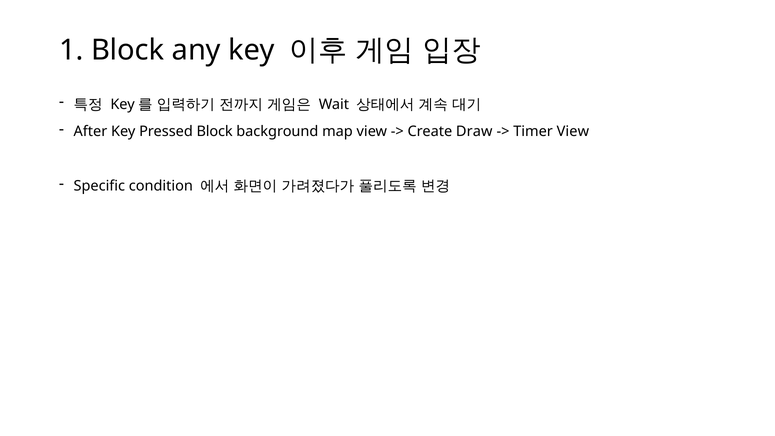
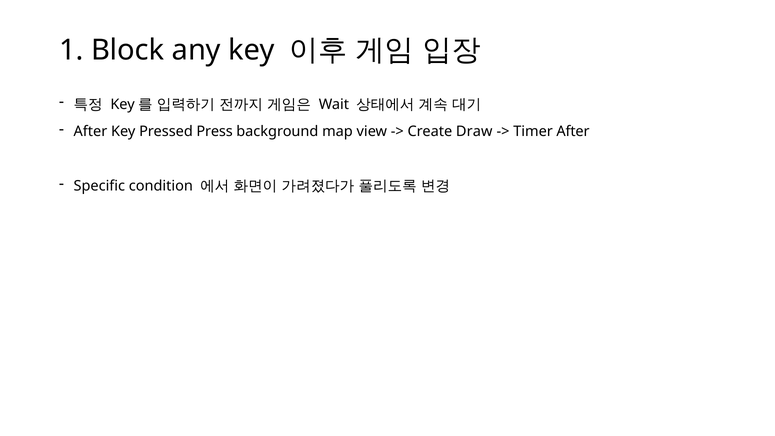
Pressed Block: Block -> Press (215, 132)
Timer View: View -> After (573, 132)
